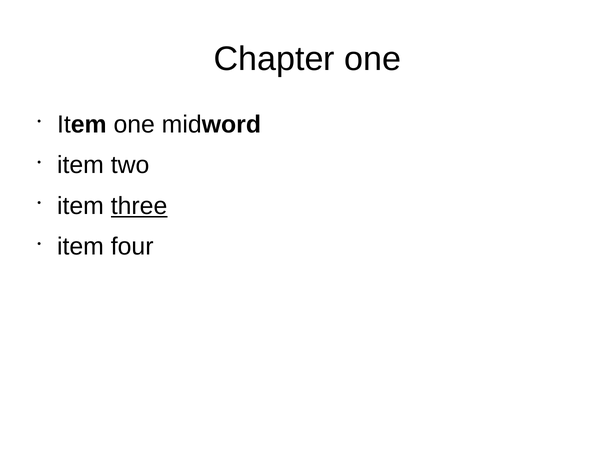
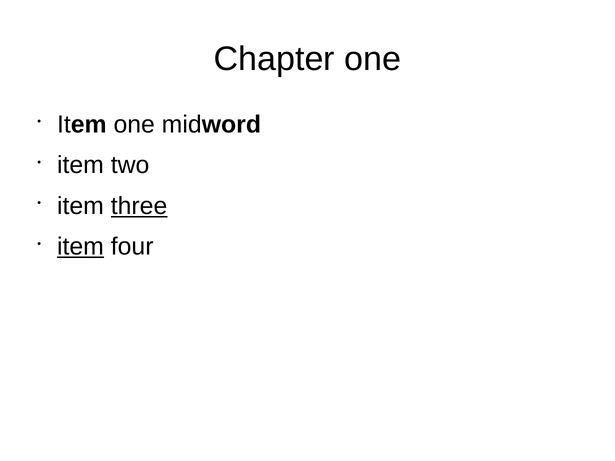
item underline: none -> present (80, 247)
